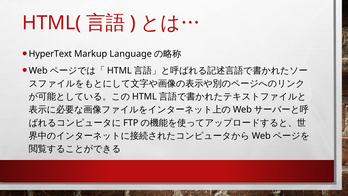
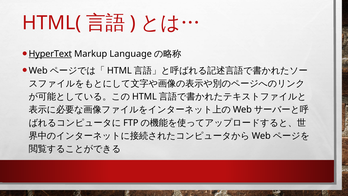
HyperText underline: none -> present (50, 54)
